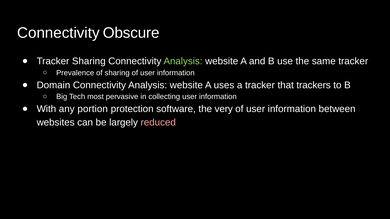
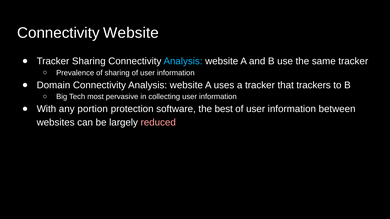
Connectivity Obscure: Obscure -> Website (131, 33)
Analysis colour: light green -> light blue (183, 61)
very: very -> best (224, 109)
